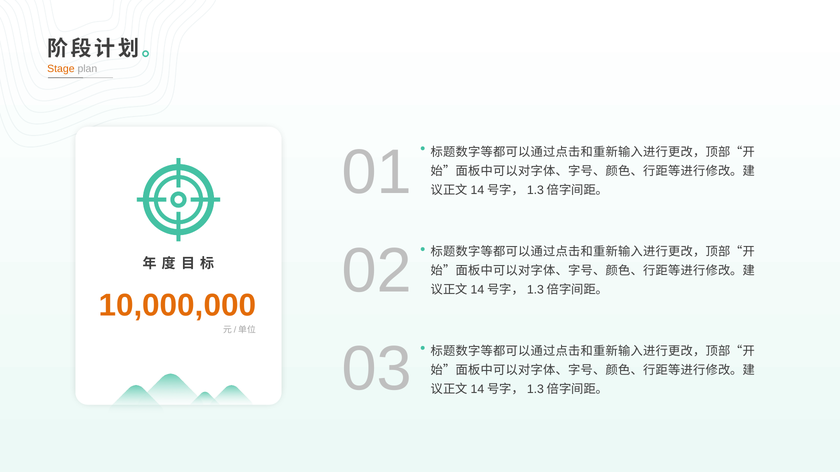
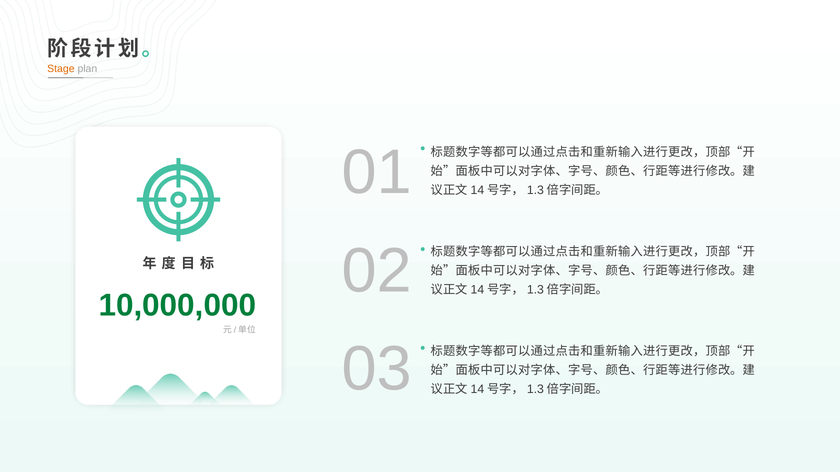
10,000,000 colour: orange -> green (177, 306)
